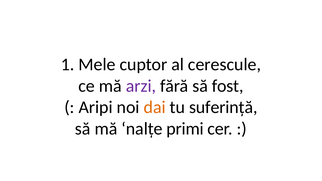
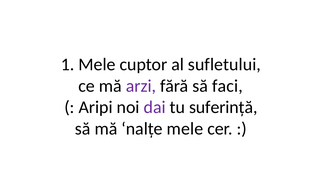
cerescule: cerescule -> sufletului (224, 64)
fost: fost -> faci (227, 86)
dai colour: orange -> purple (155, 107)
nalțe primi: primi -> mele (185, 129)
